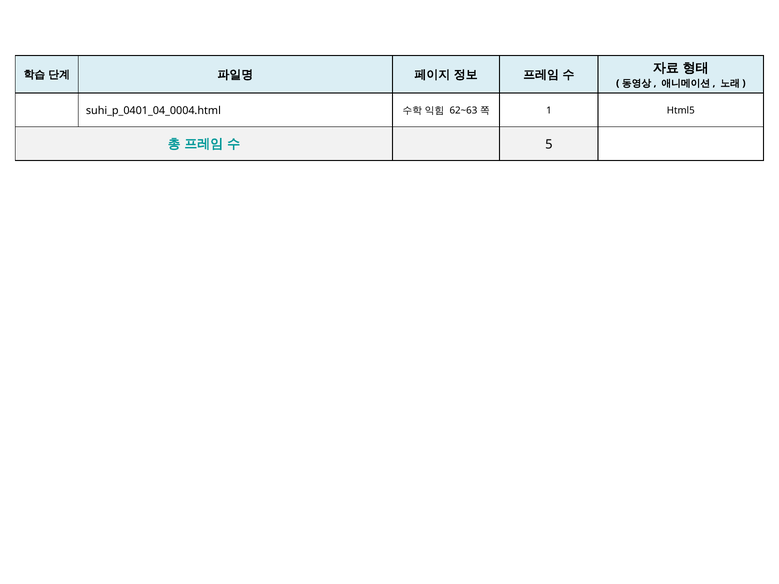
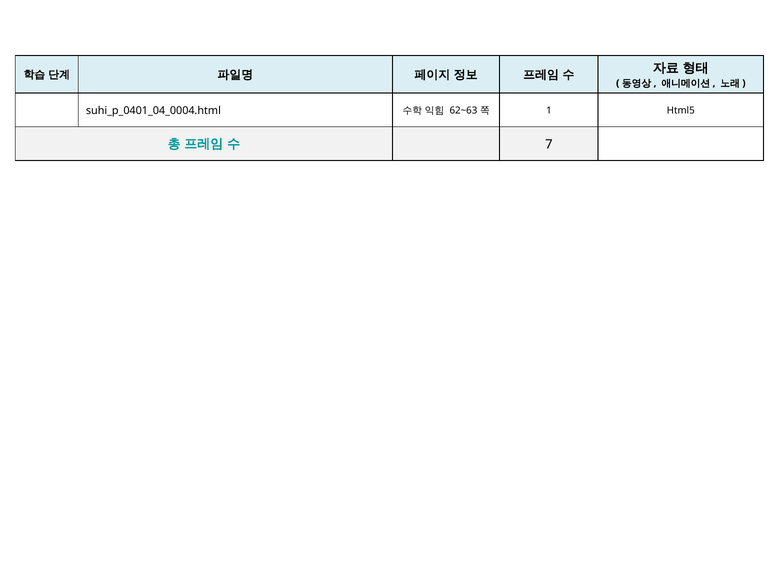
5: 5 -> 7 (549, 144)
